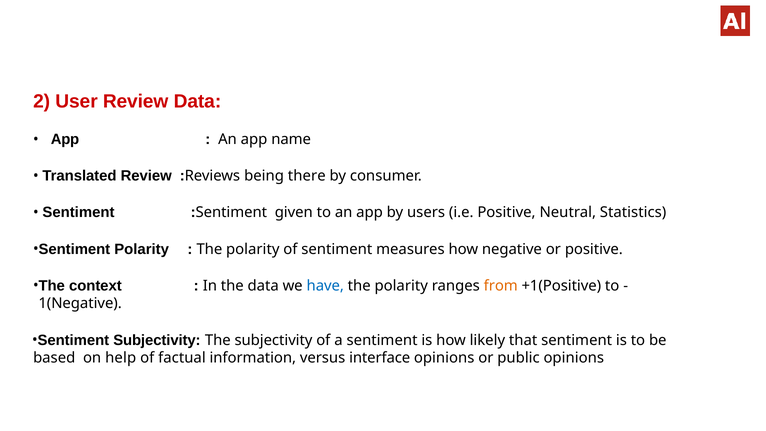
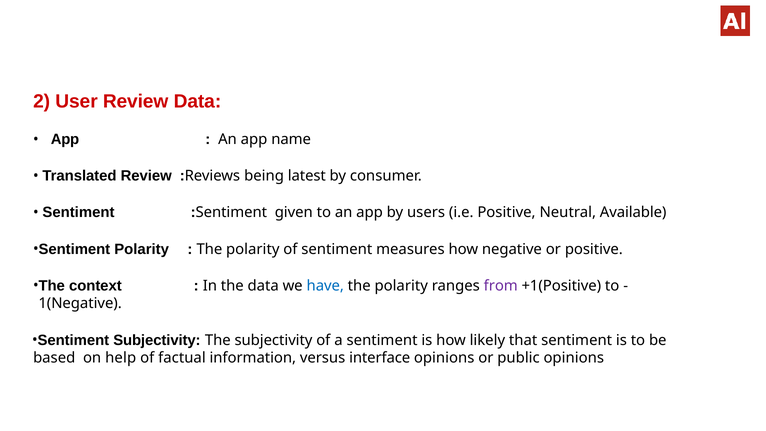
there: there -> latest (307, 176)
Statistics: Statistics -> Available (633, 213)
from colour: orange -> purple (501, 286)
